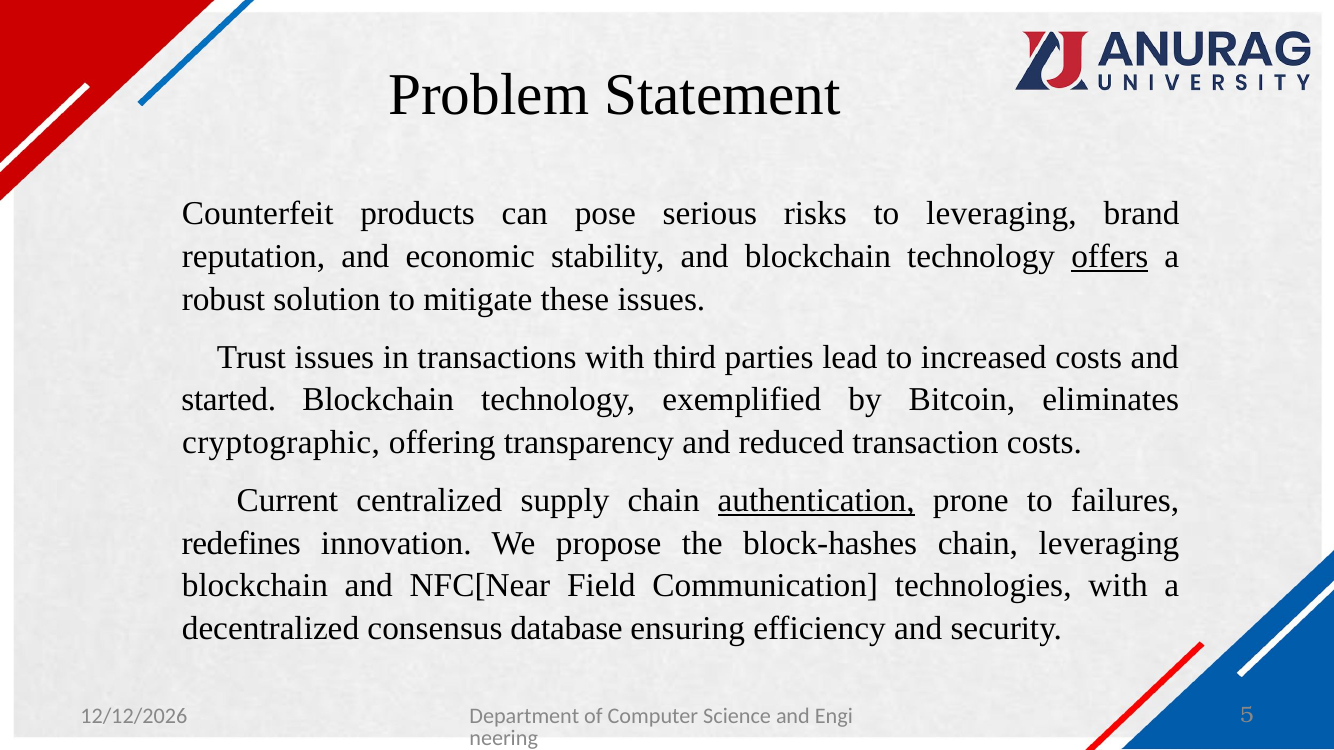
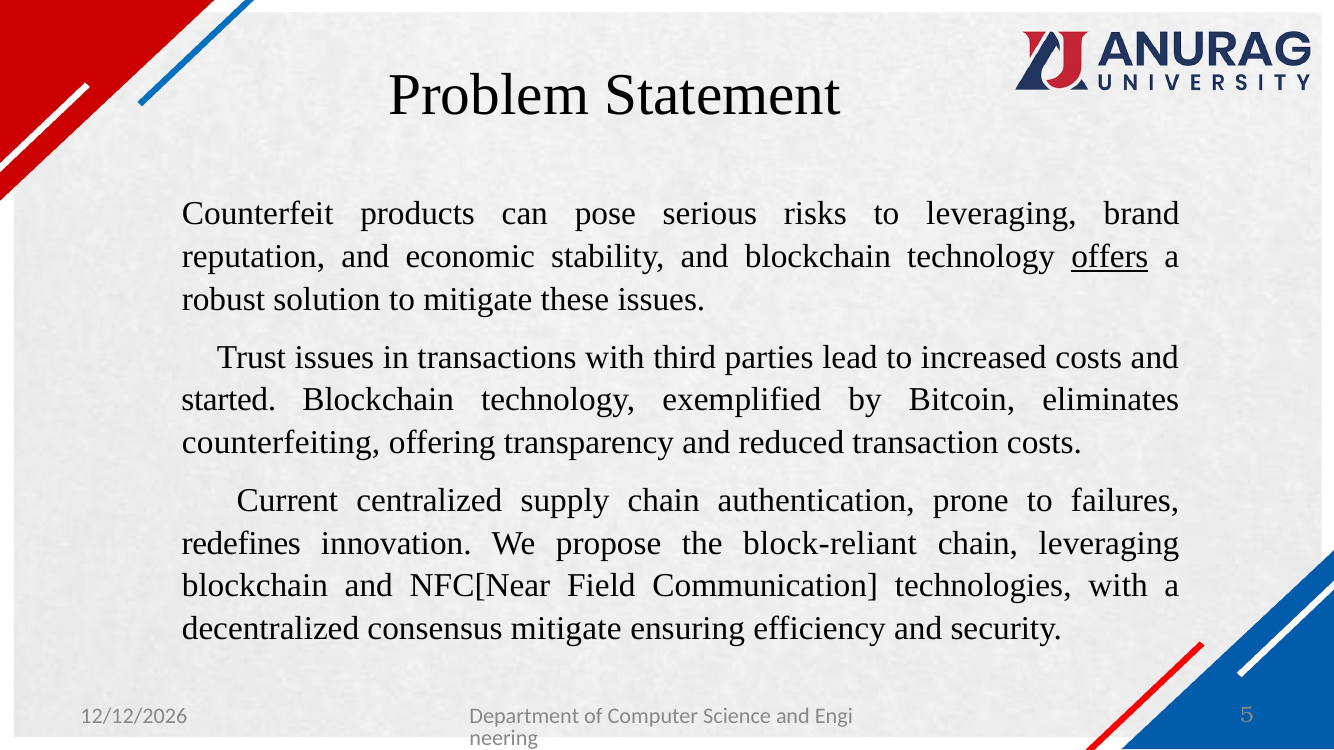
cryptographic: cryptographic -> counterfeiting (281, 443)
authentication underline: present -> none (816, 501)
block-hashes: block-hashes -> block-reliant (830, 543)
consensus database: database -> mitigate (566, 629)
